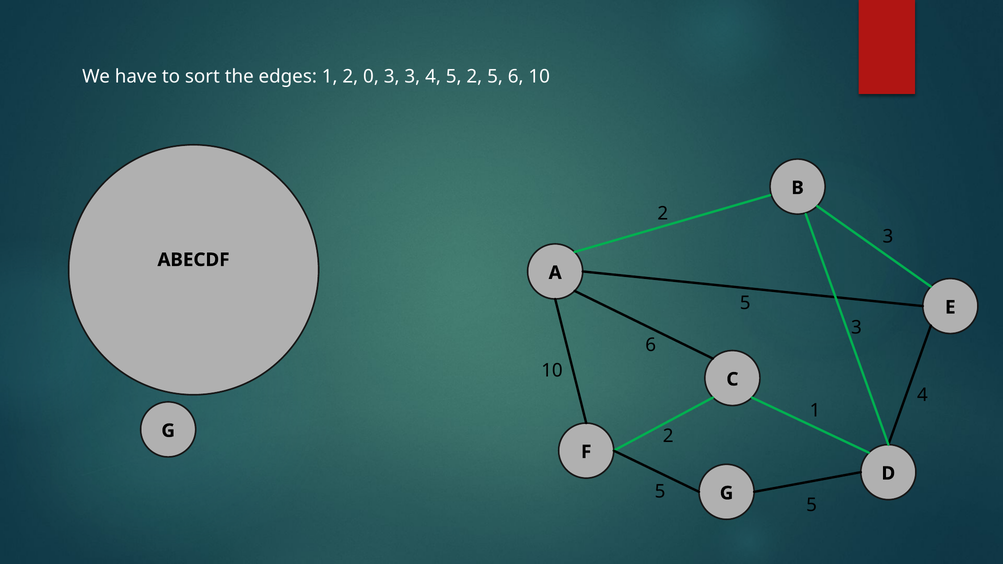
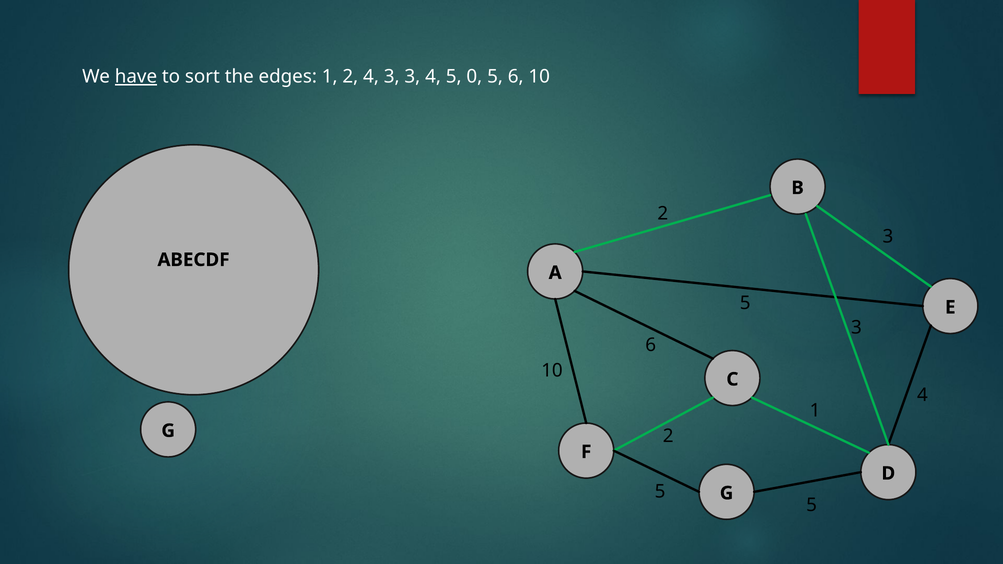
have underline: none -> present (136, 77)
2 0: 0 -> 4 (371, 77)
5 2: 2 -> 0 (474, 77)
